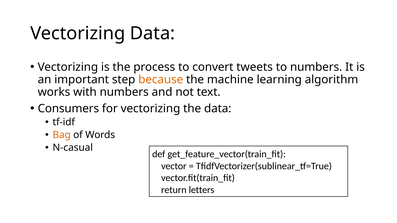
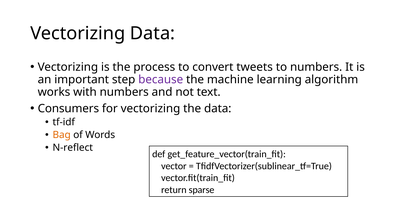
because colour: orange -> purple (161, 80)
N-casual: N-casual -> N-reflect (73, 148)
letters: letters -> sparse (202, 190)
